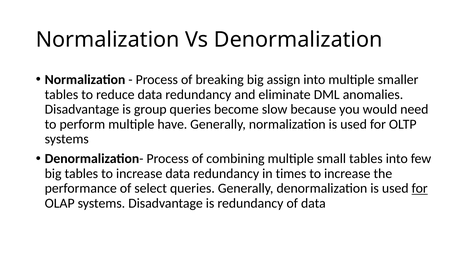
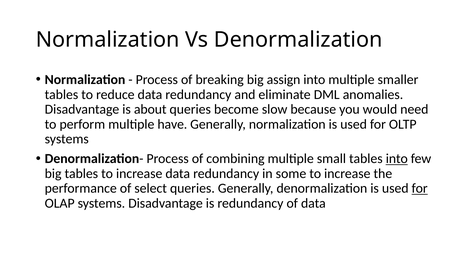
group: group -> about (150, 109)
into underline: none -> present (397, 159)
times: times -> some (291, 174)
